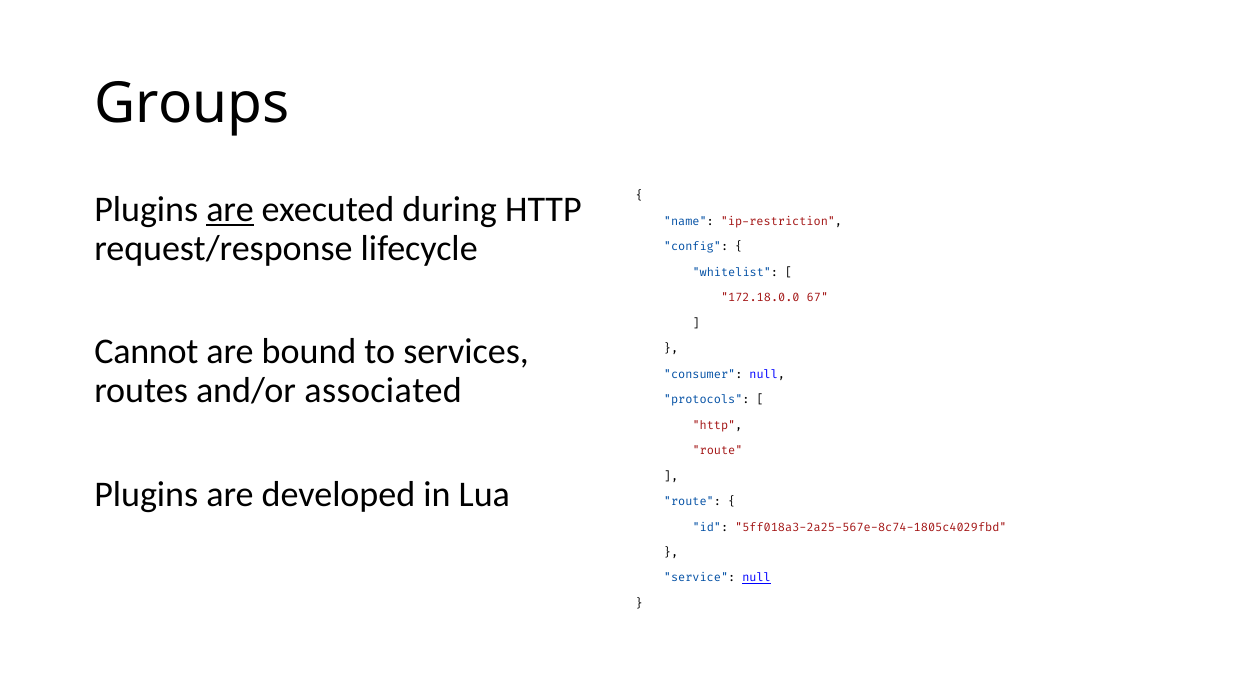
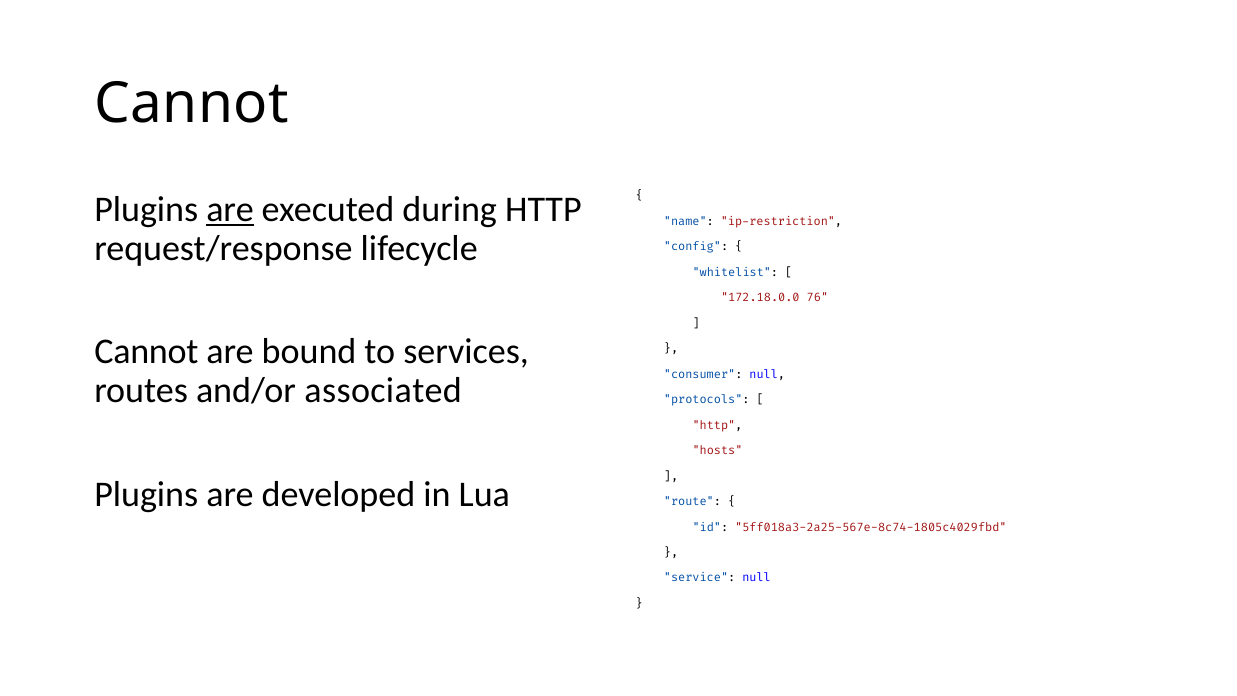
Groups: Groups -> Cannot (192, 104)
172.18.0.0/67: 172.18.0.0/67 -> 172.18.0.0/76 (775, 298)
route: route -> hosts (717, 451)
null underline: present -> none (757, 578)
